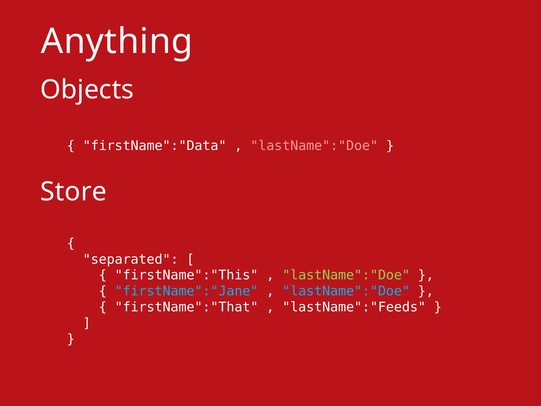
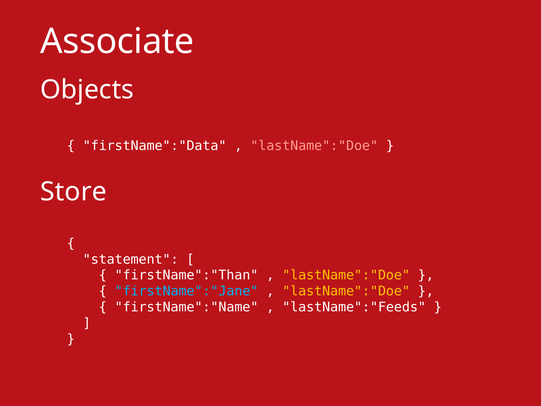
Anything: Anything -> Associate (117, 41)
separated: separated -> statement (131, 259)
firstName":"This: firstName":"This -> firstName":"Than (187, 275)
lastName":"Doe colour: light green -> yellow (346, 275)
lastName":"Doe colour: light blue -> yellow (346, 291)
firstName":"That: firstName":"That -> firstName":"Name (187, 307)
